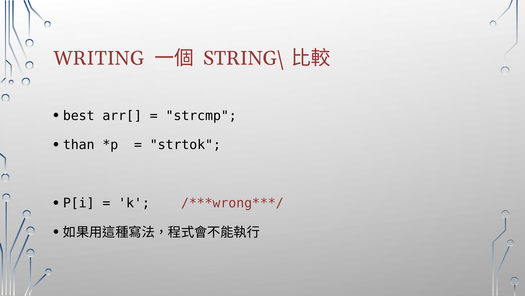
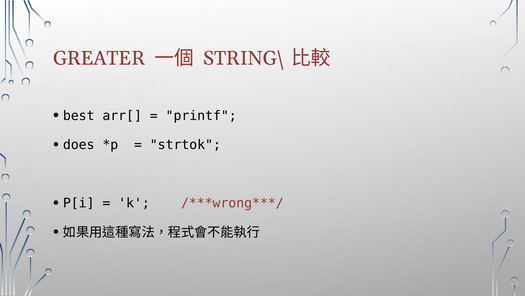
WRITING: WRITING -> GREATER (99, 58)
strcmp: strcmp -> printf (201, 116)
than: than -> does (79, 145)
